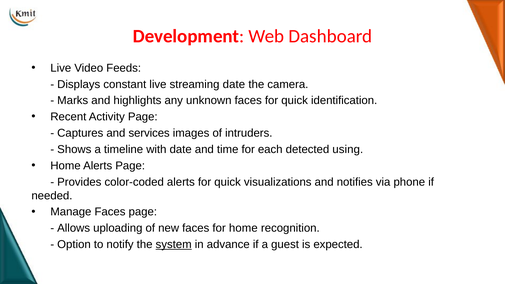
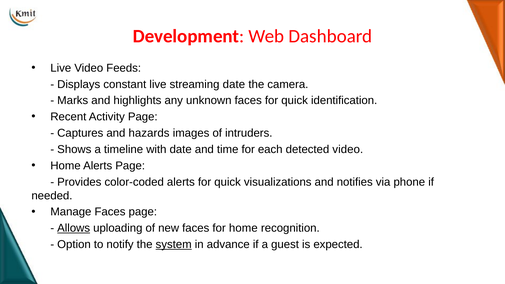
services: services -> hazards (149, 133)
detected using: using -> video (348, 149)
Allows underline: none -> present (74, 228)
